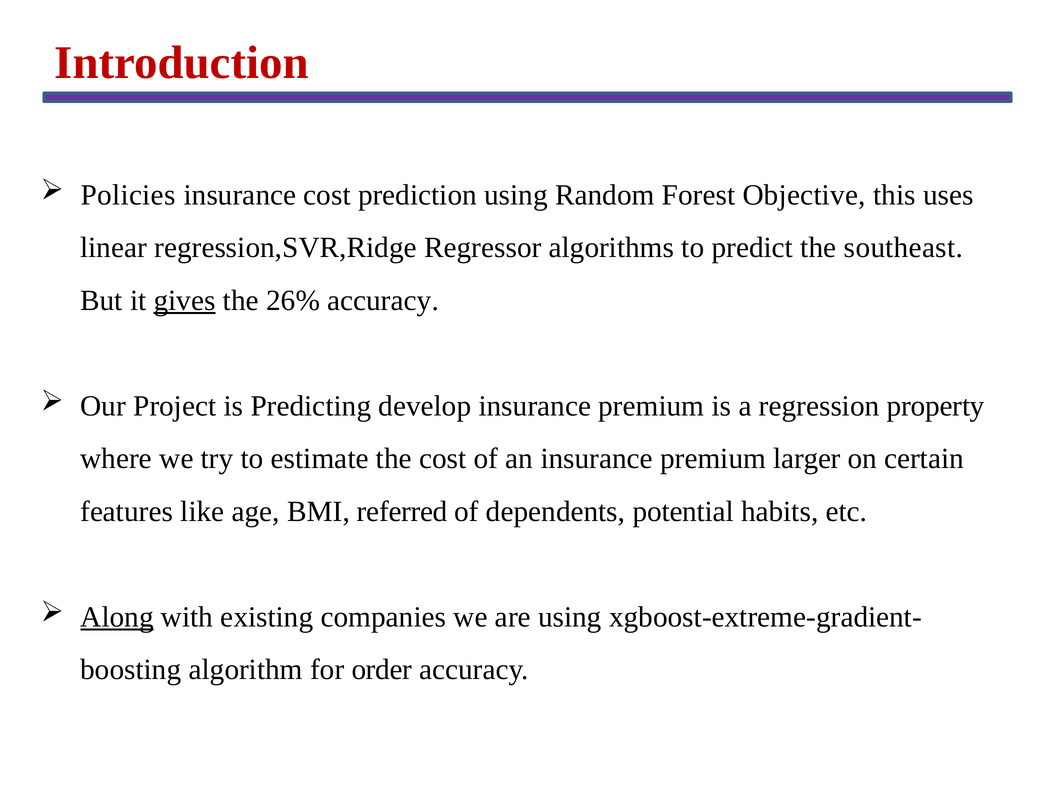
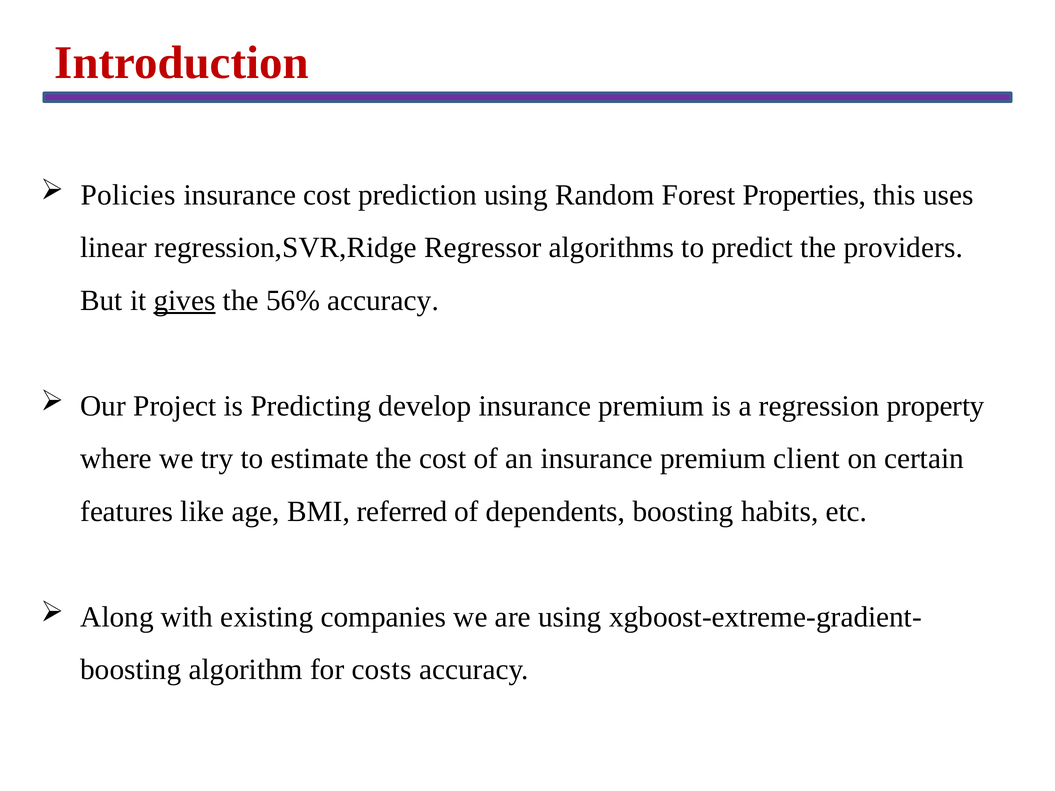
Objective: Objective -> Properties (804, 195)
southeast: southeast -> providers (903, 248)
26%: 26% -> 56% (293, 301)
larger: larger -> client (807, 459)
dependents potential: potential -> boosting (683, 512)
Along underline: present -> none (117, 617)
order: order -> costs (382, 670)
